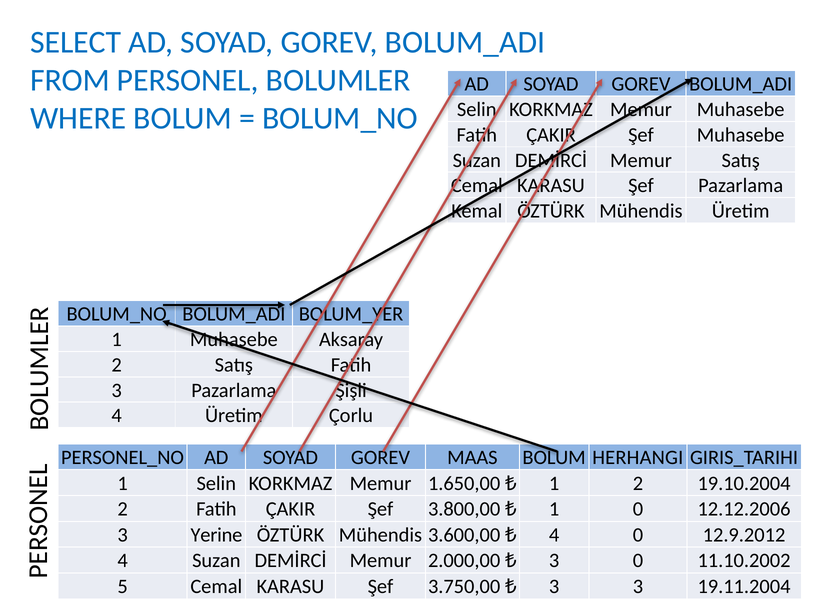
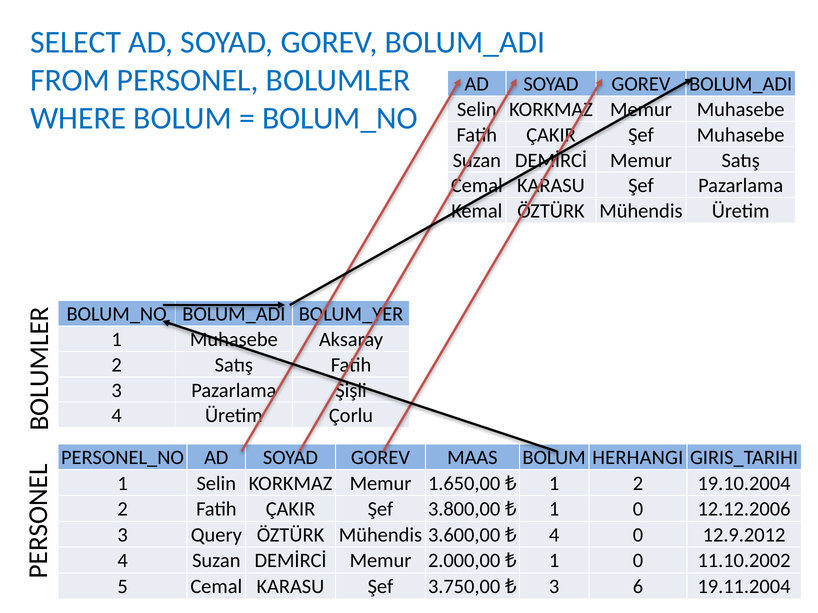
Yerine: Yerine -> Query (216, 535)
3: 3 -> 1 (554, 561)
3 3: 3 -> 6 (638, 587)
